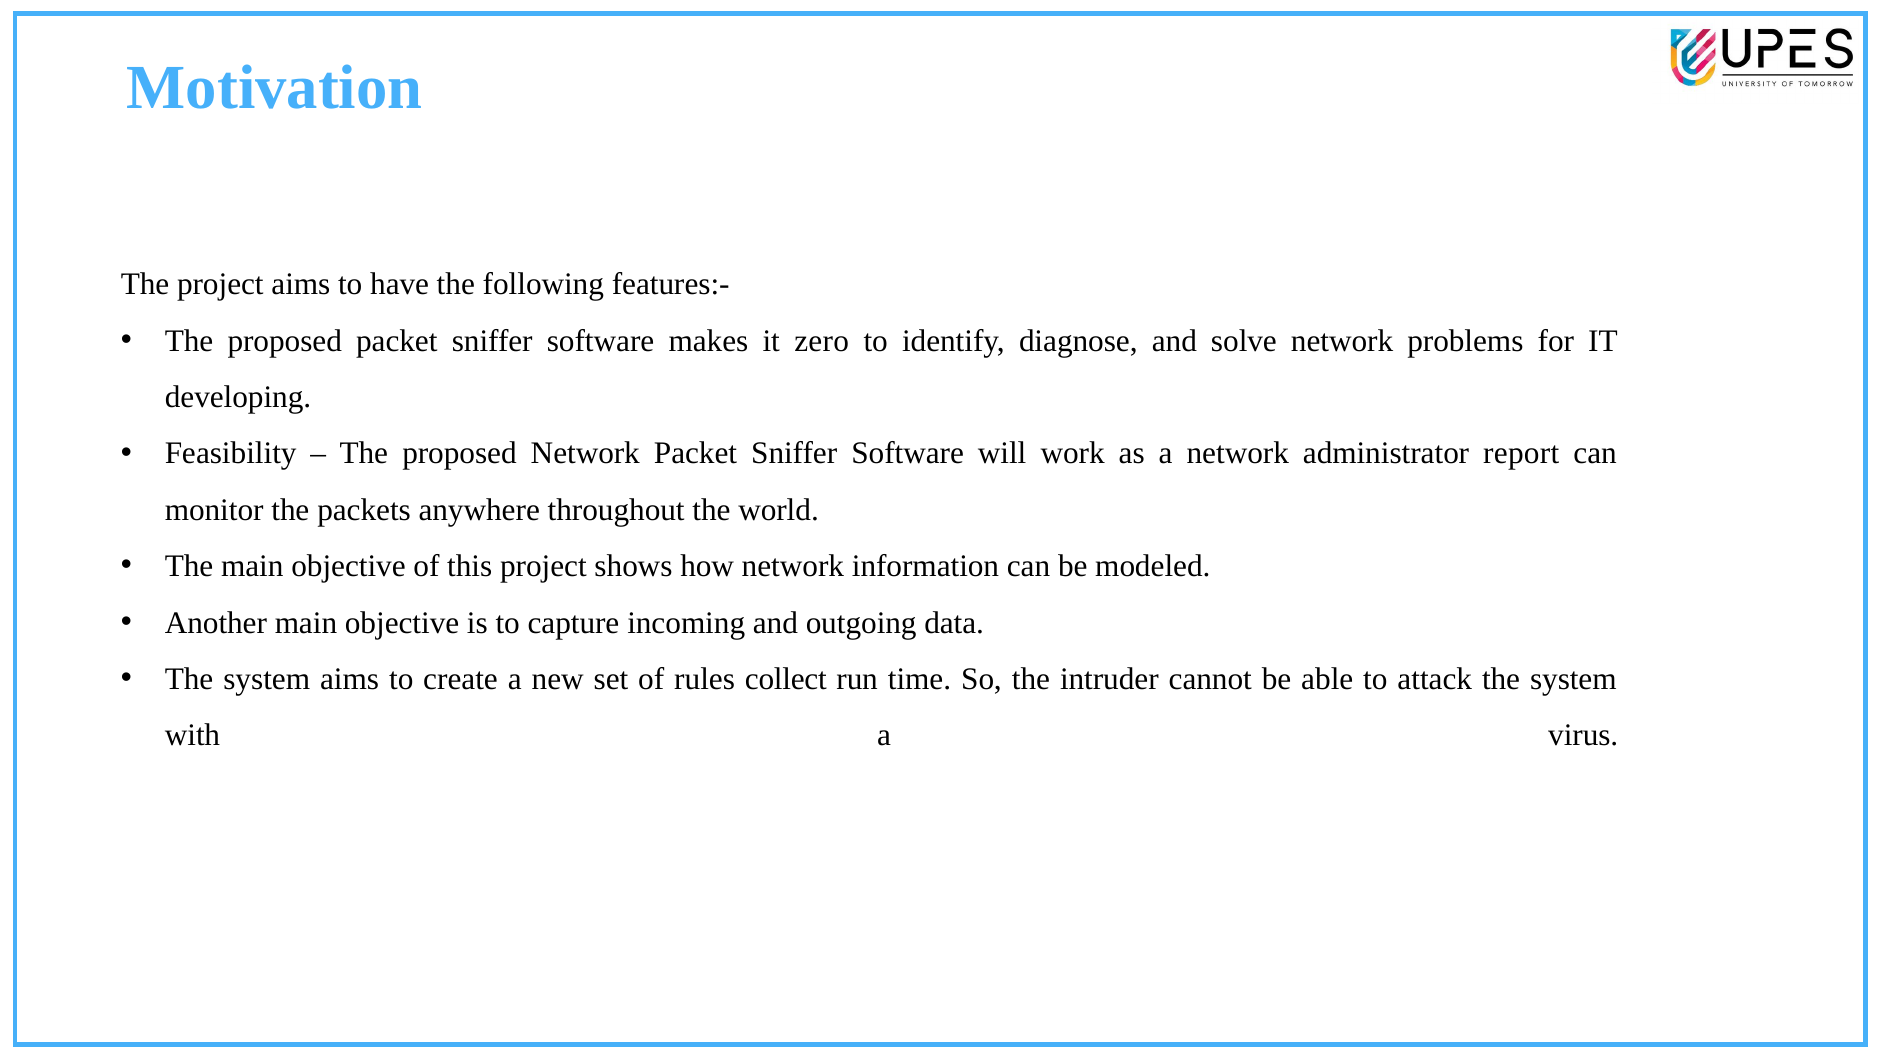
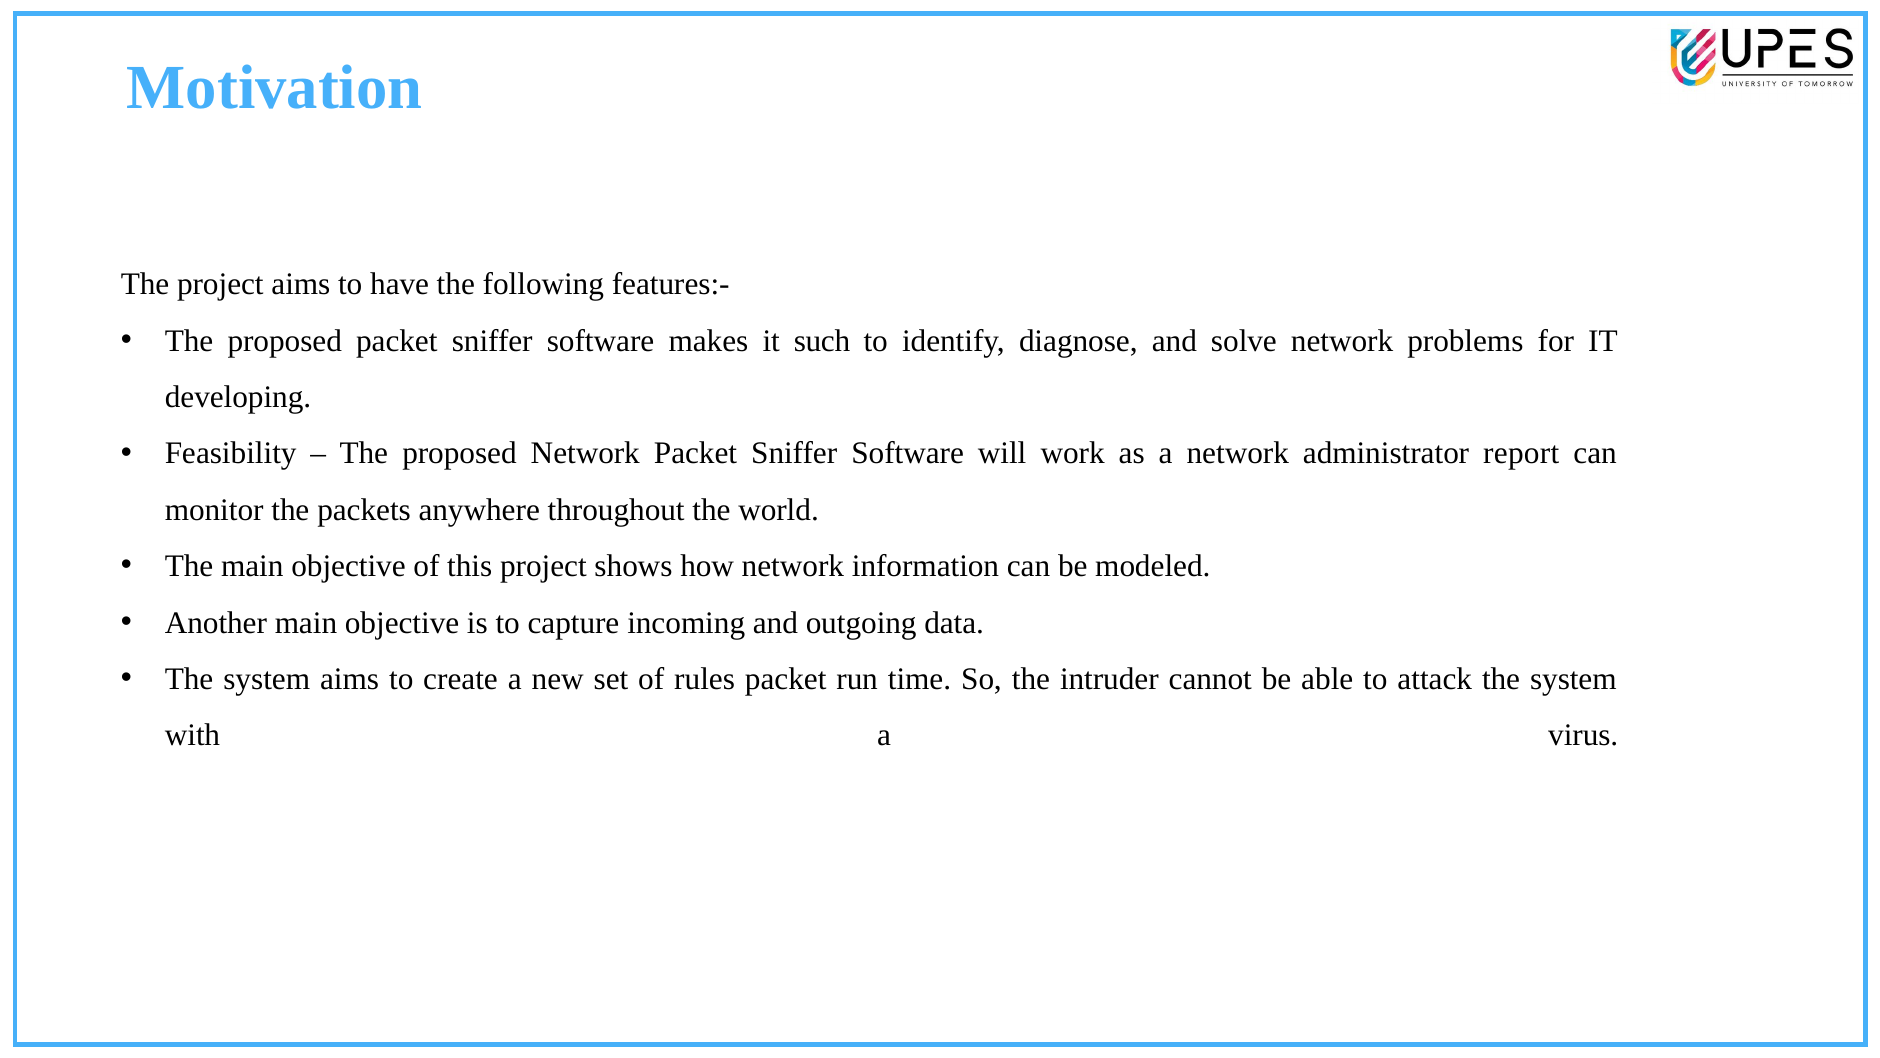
zero: zero -> such (822, 341)
rules collect: collect -> packet (786, 679)
